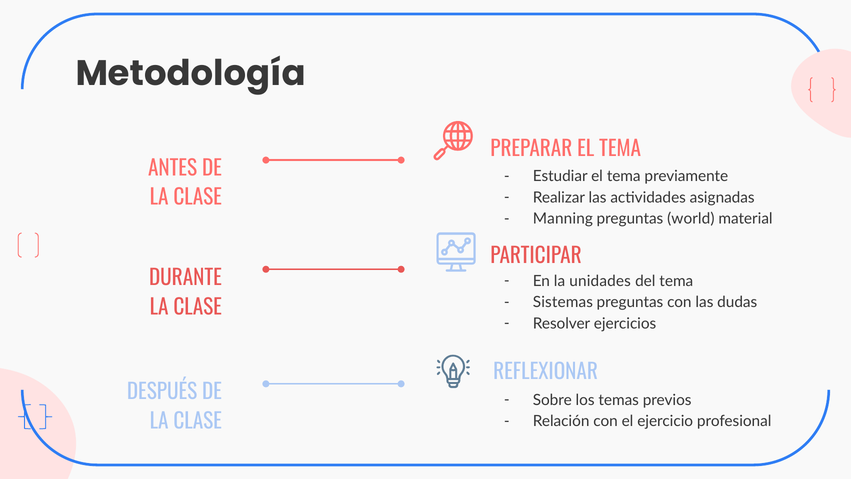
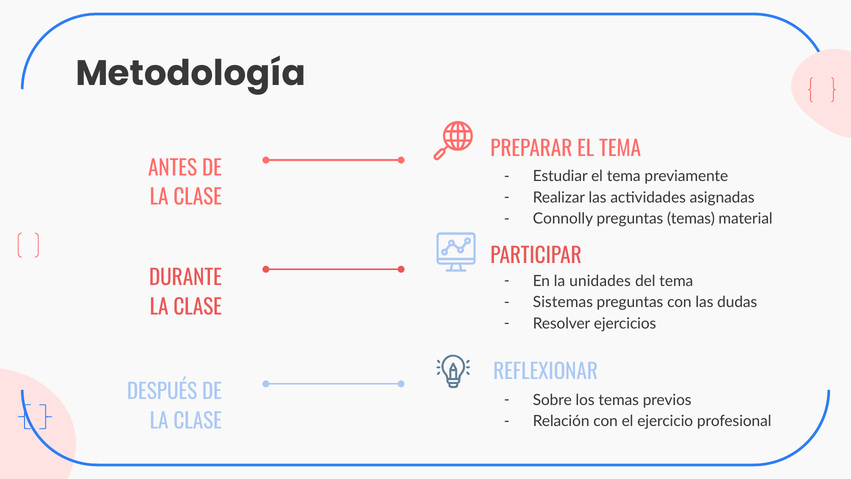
Manning: Manning -> Connolly (563, 219)
preguntas world: world -> temas (691, 219)
